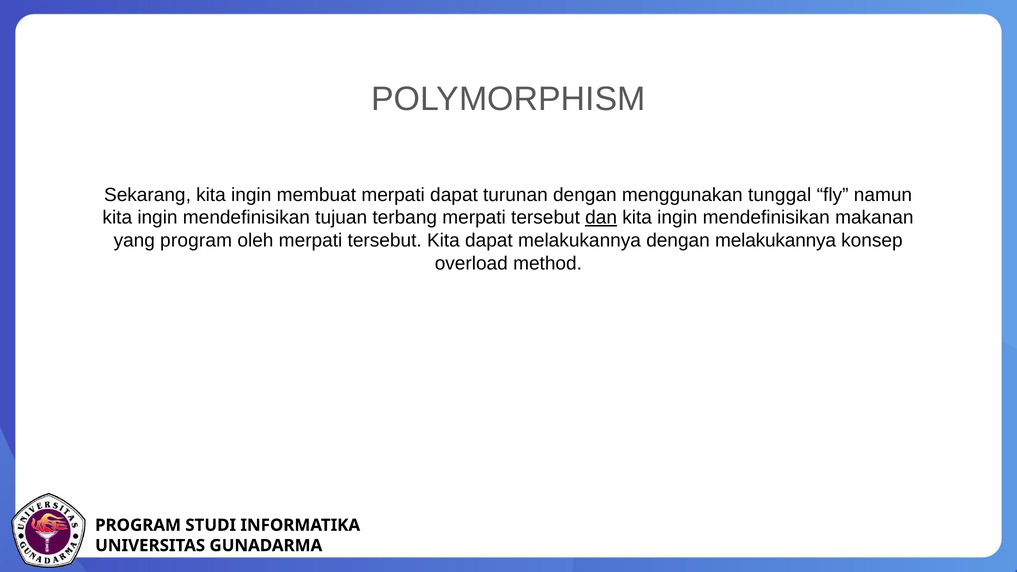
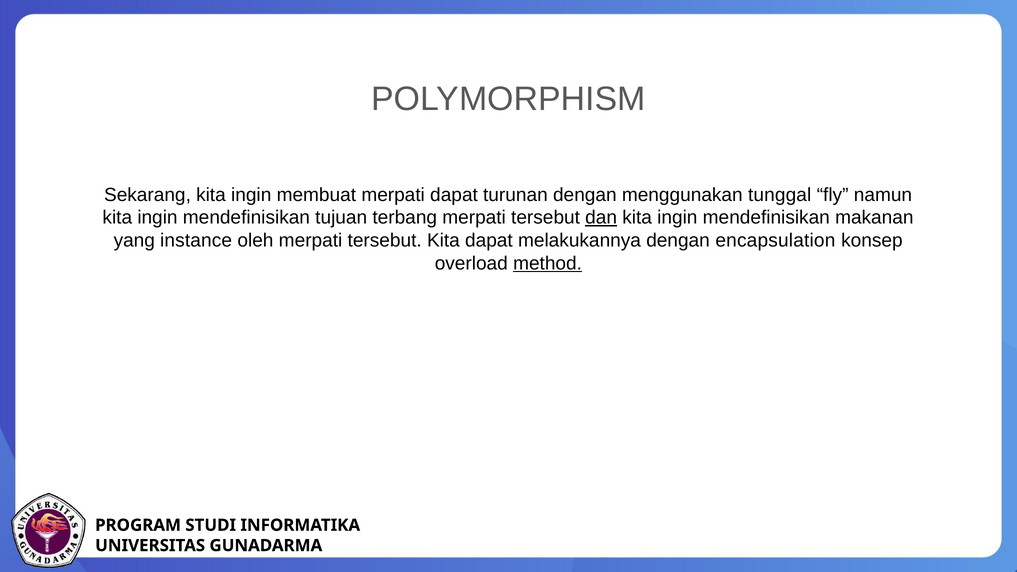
yang program: program -> instance (196, 241)
dengan melakukannya: melakukannya -> encapsulation (775, 241)
method underline: none -> present (548, 263)
